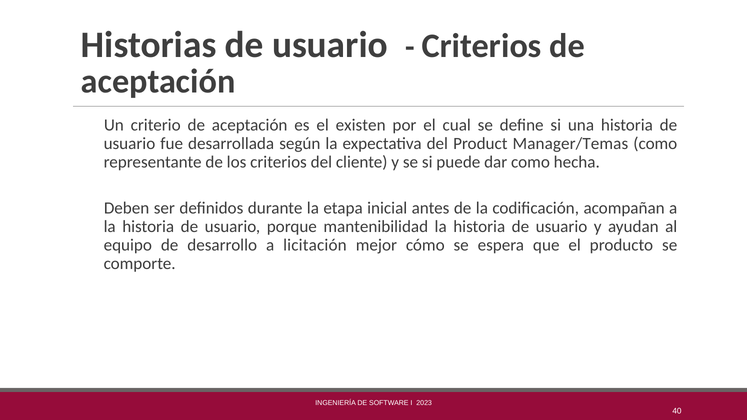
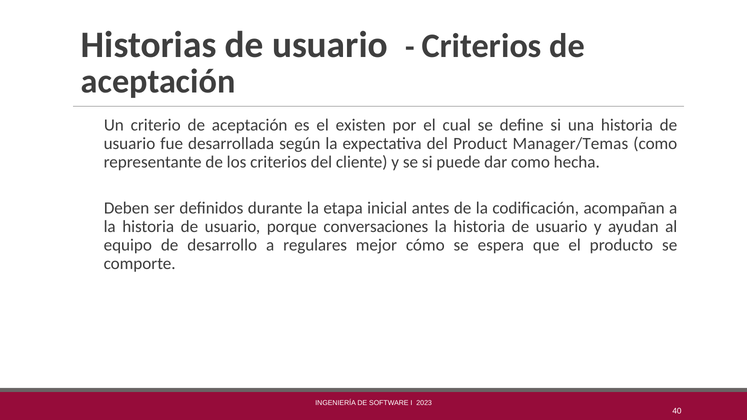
mantenibilidad: mantenibilidad -> conversaciones (376, 227)
licitación: licitación -> regulares (315, 245)
